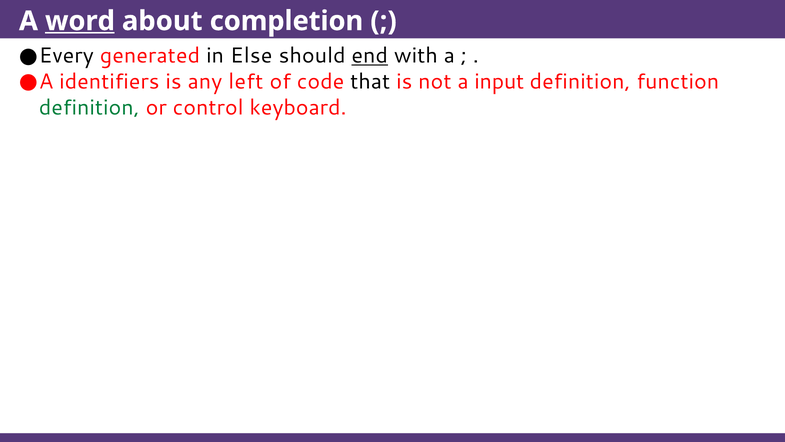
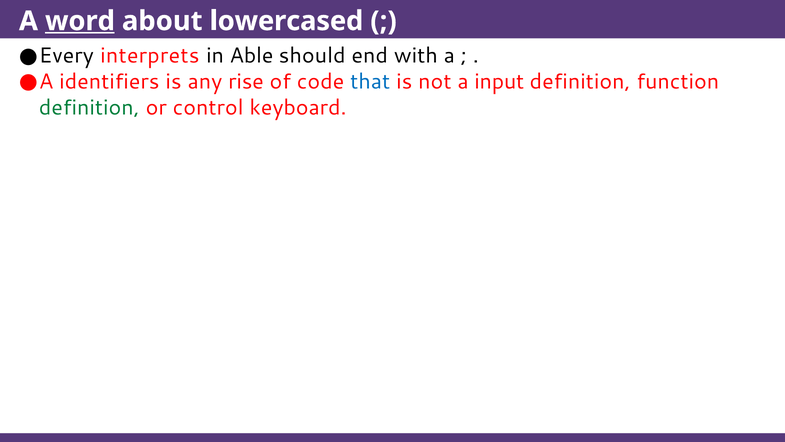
completion: completion -> lowercased (287, 21)
generated: generated -> interprets (150, 56)
Else: Else -> Able (251, 56)
end underline: present -> none (370, 56)
left: left -> rise (246, 82)
that colour: black -> blue (370, 82)
